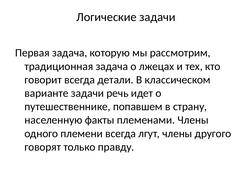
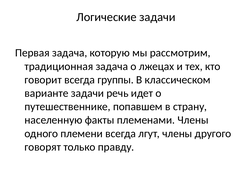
детали: детали -> группы (116, 80)
